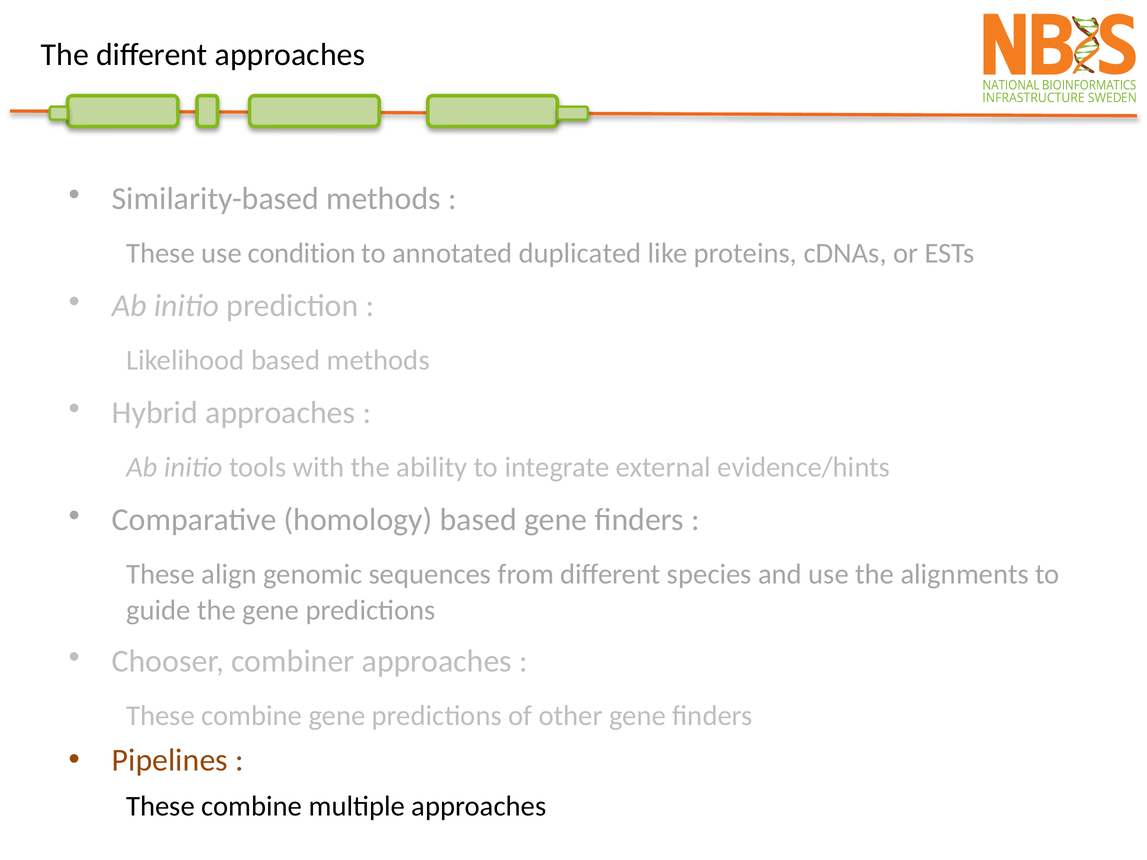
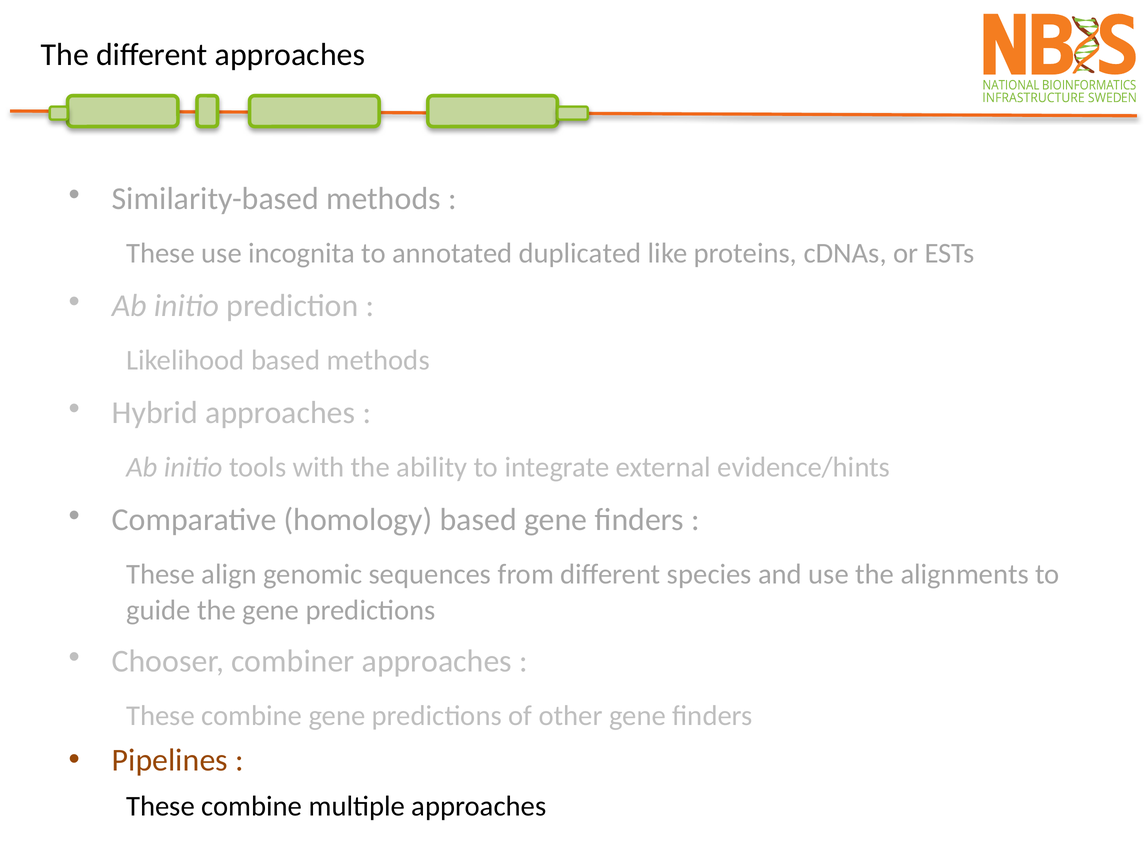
condition: condition -> incognita (302, 253)
